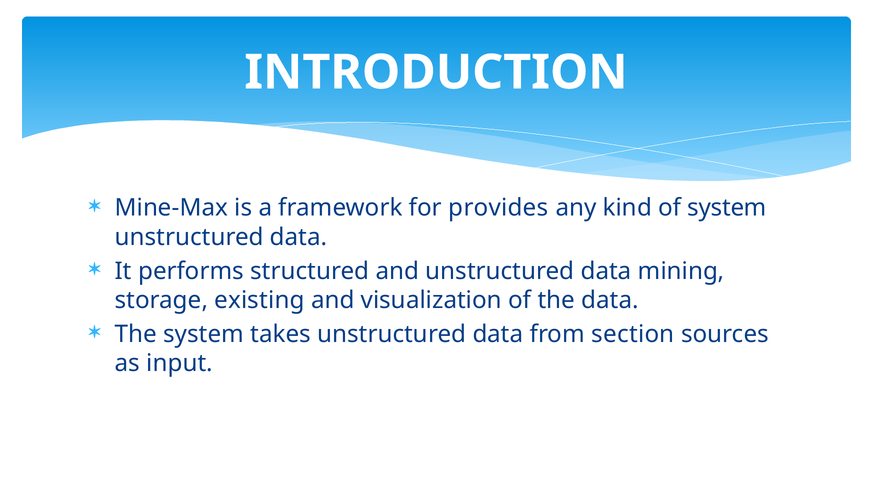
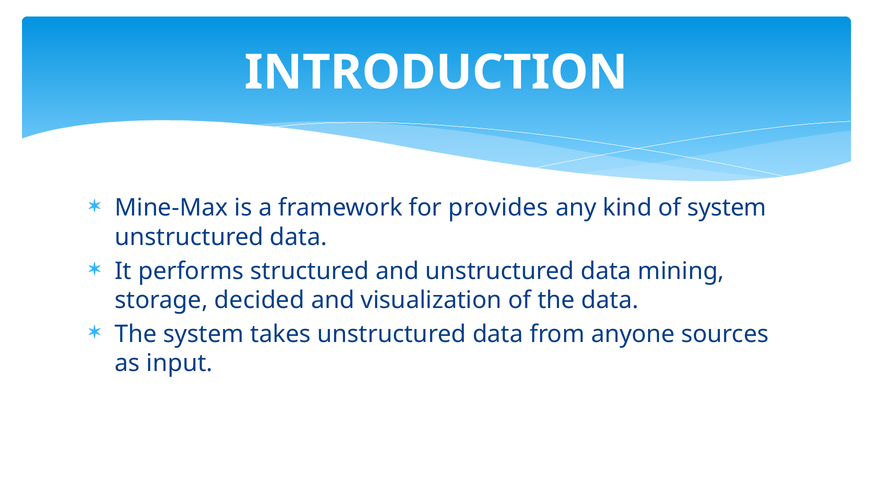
existing: existing -> decided (259, 300)
section: section -> anyone (633, 334)
